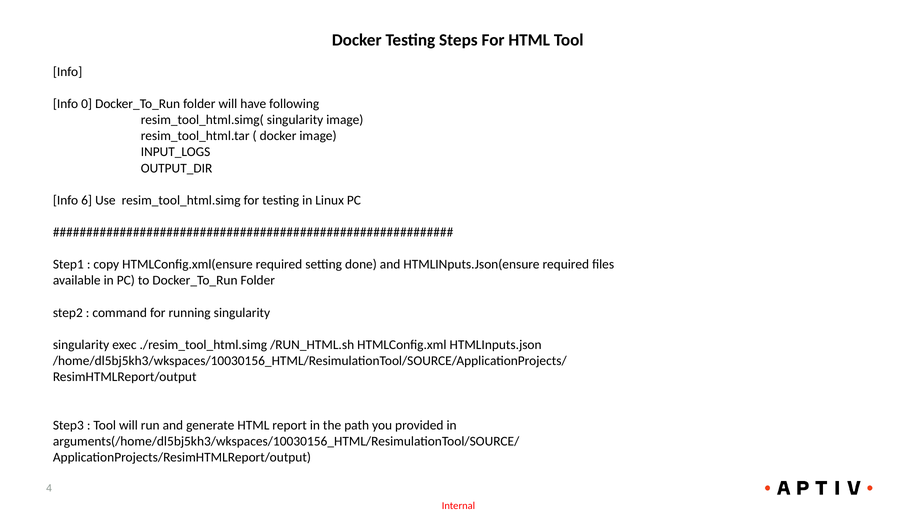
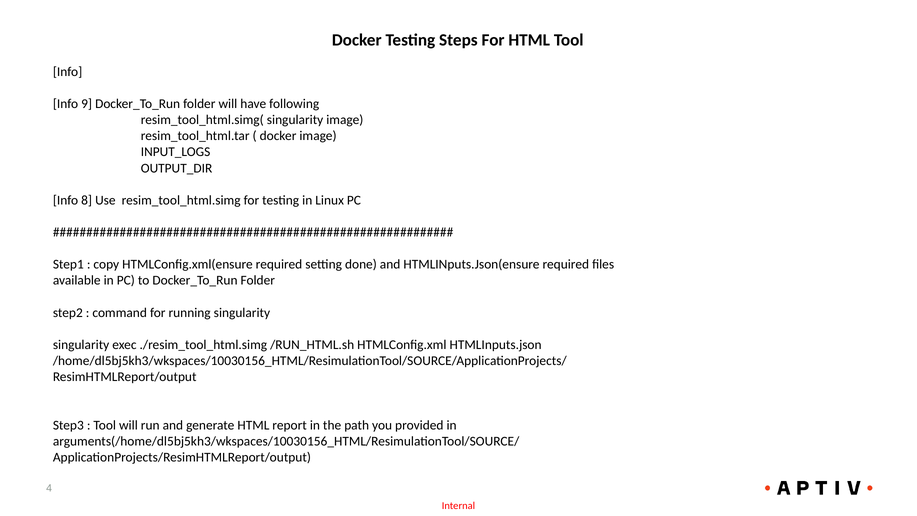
0: 0 -> 9 (87, 104)
6: 6 -> 8 (87, 200)
